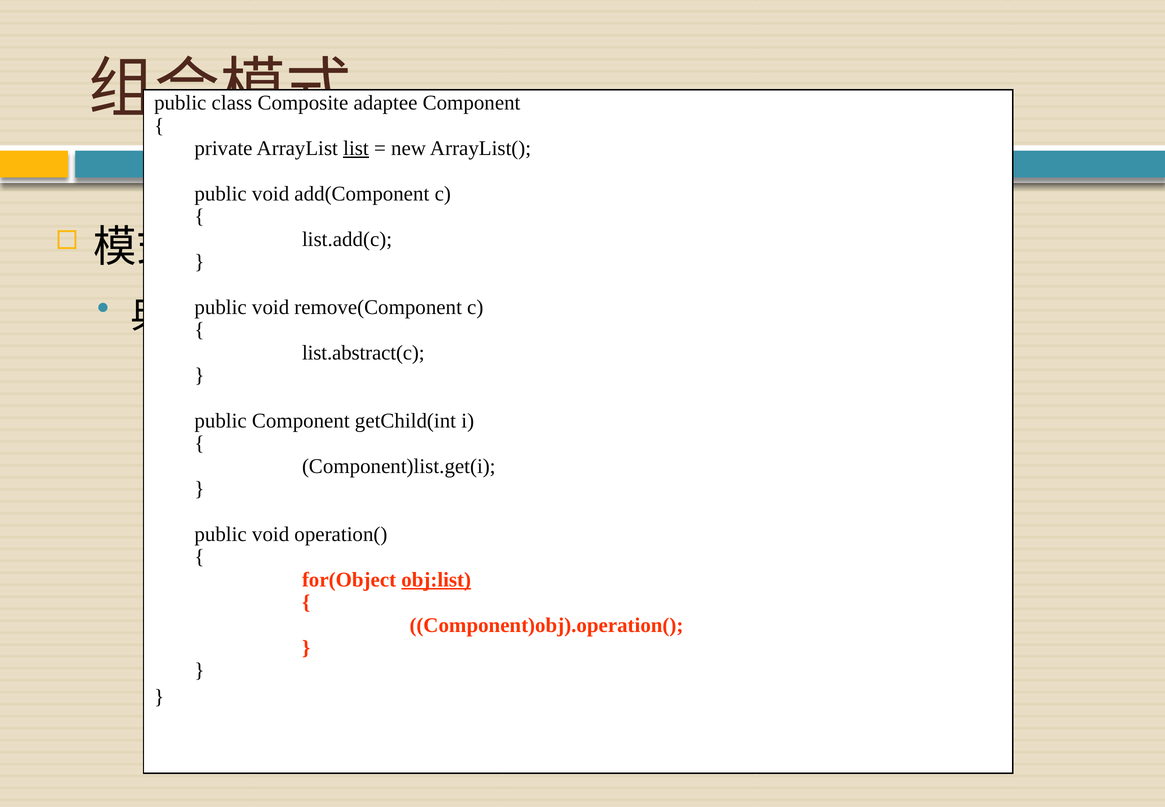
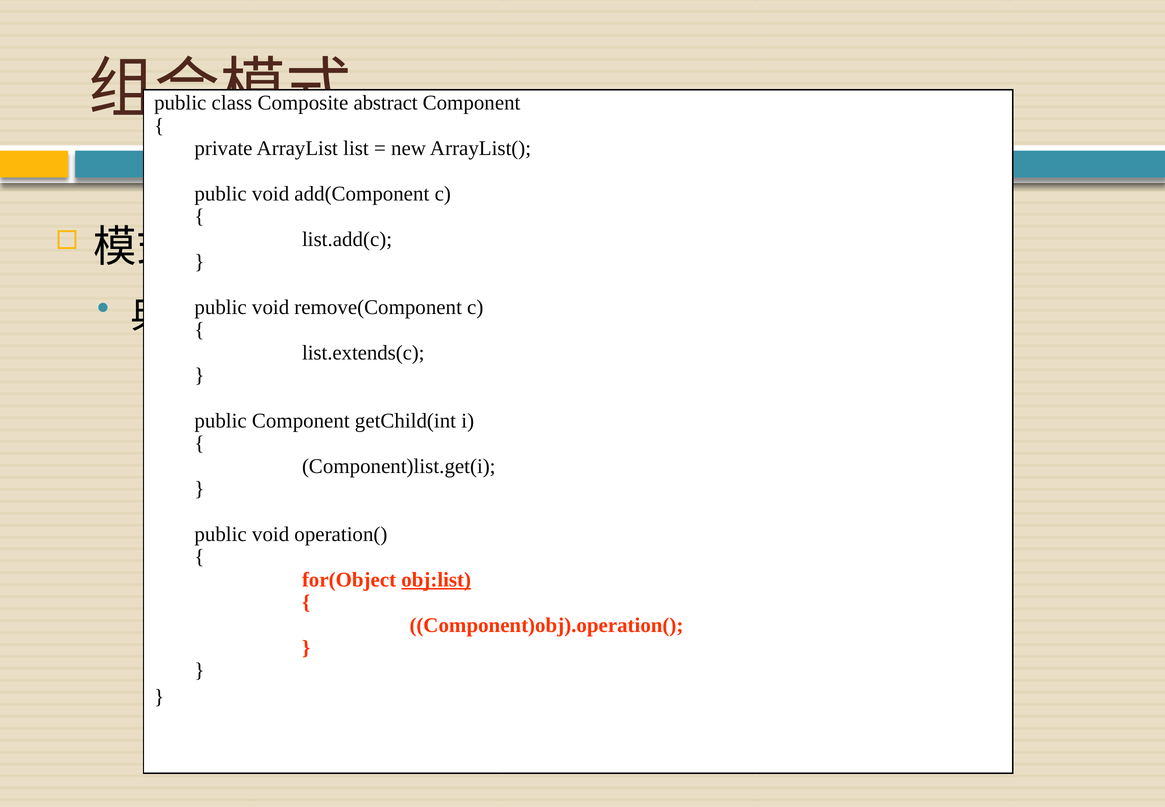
adaptee: adaptee -> abstract (386, 103)
list underline: present -> none (356, 148)
list.abstract(c: list.abstract(c -> list.extends(c (363, 353)
